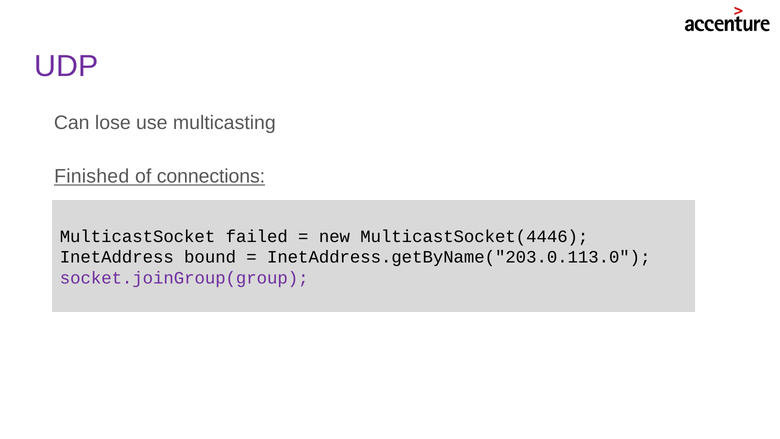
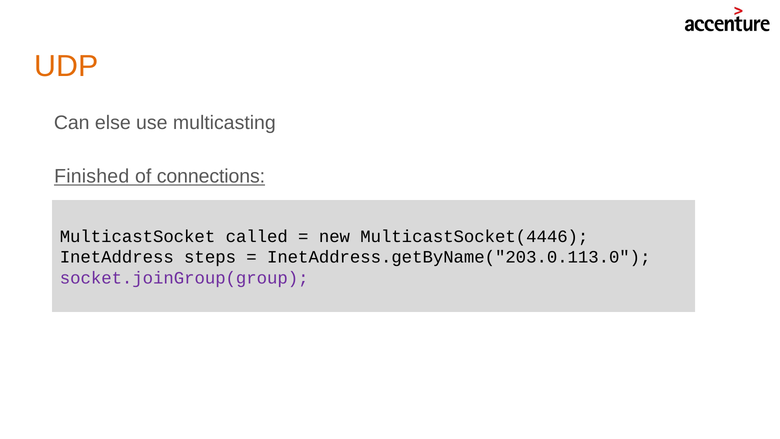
UDP colour: purple -> orange (66, 66)
lose: lose -> else (113, 123)
failed: failed -> called (257, 236)
bound: bound -> steps (210, 257)
